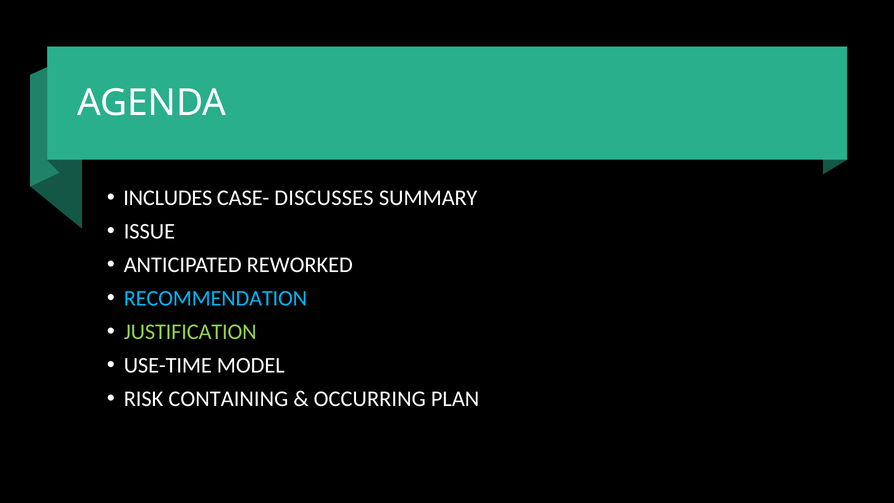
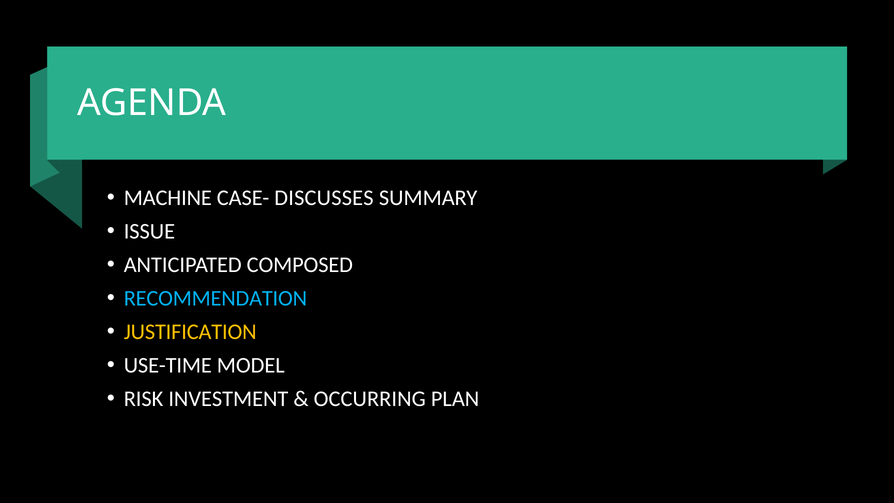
INCLUDES: INCLUDES -> MACHINE (168, 198)
REWORKED: REWORKED -> COMPOSED (300, 265)
JUSTIFICATION colour: light green -> yellow (190, 332)
CONTAINING: CONTAINING -> INVESTMENT (228, 399)
